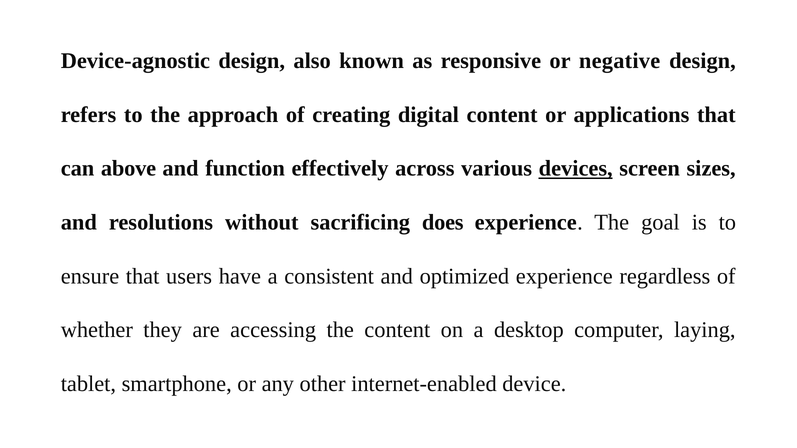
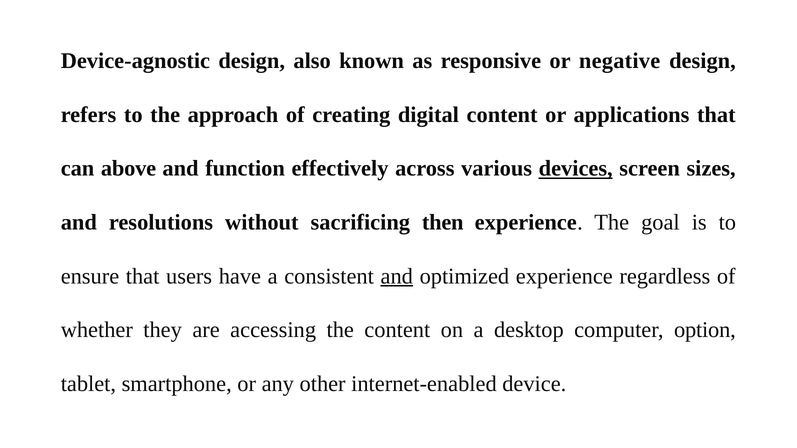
does: does -> then (443, 222)
and underline: none -> present (397, 276)
laying: laying -> option (705, 330)
